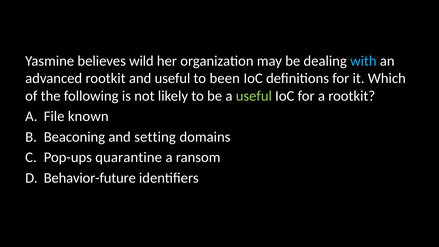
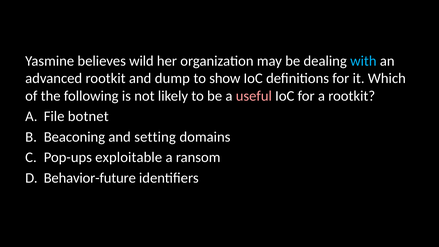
and useful: useful -> dump (172, 78)
been: been -> show (225, 78)
useful colour: light green -> pink (254, 96)
known: known -> botnet (88, 116)
quarantine: quarantine -> exploitable (129, 157)
